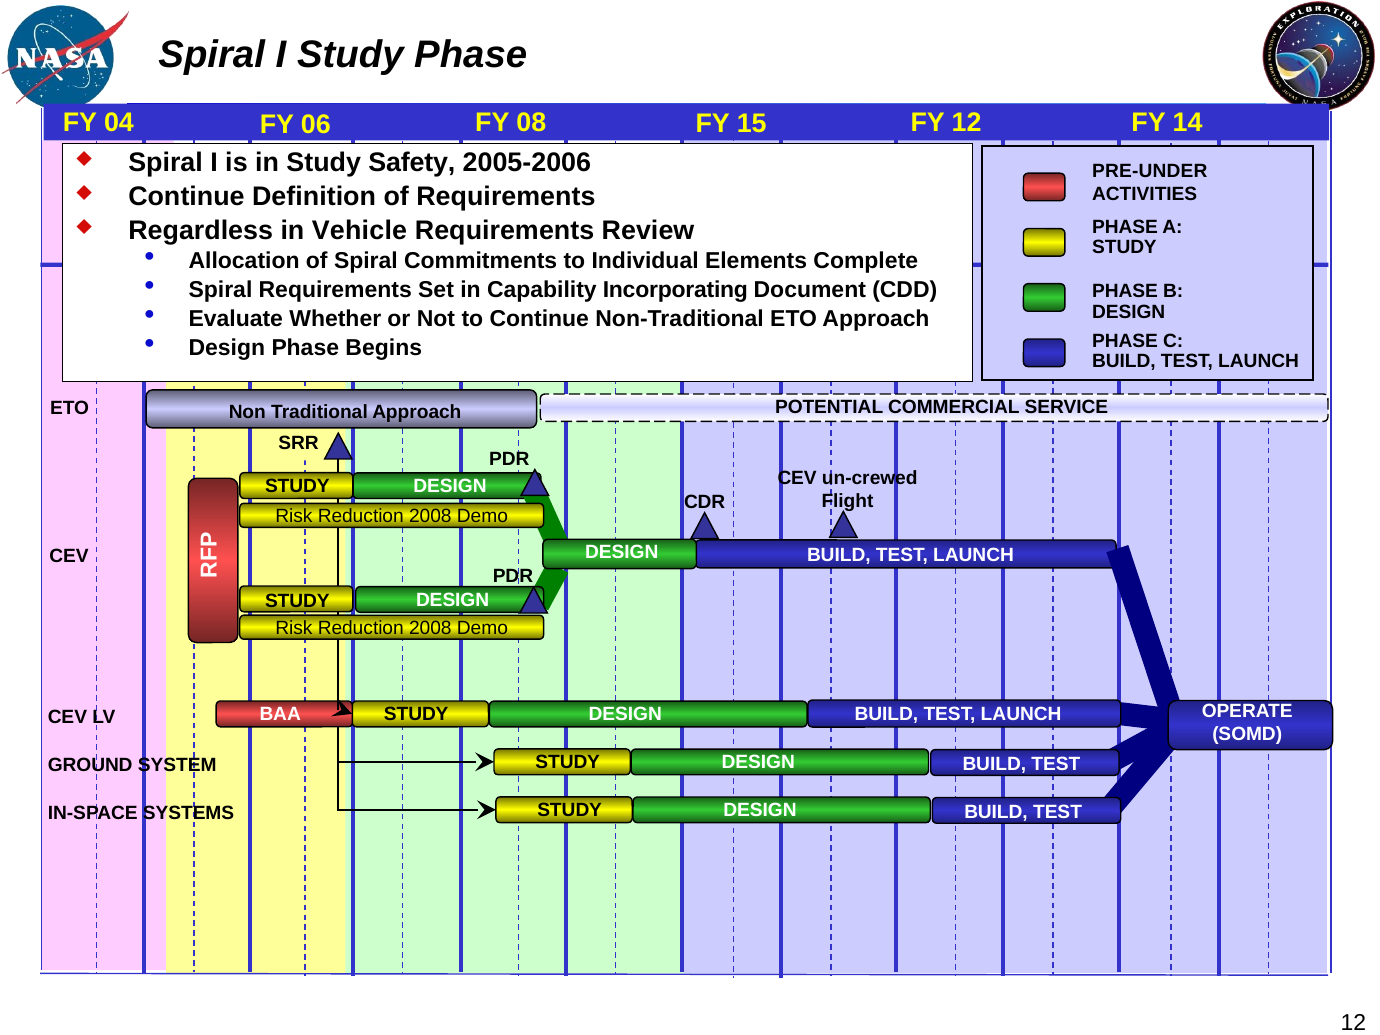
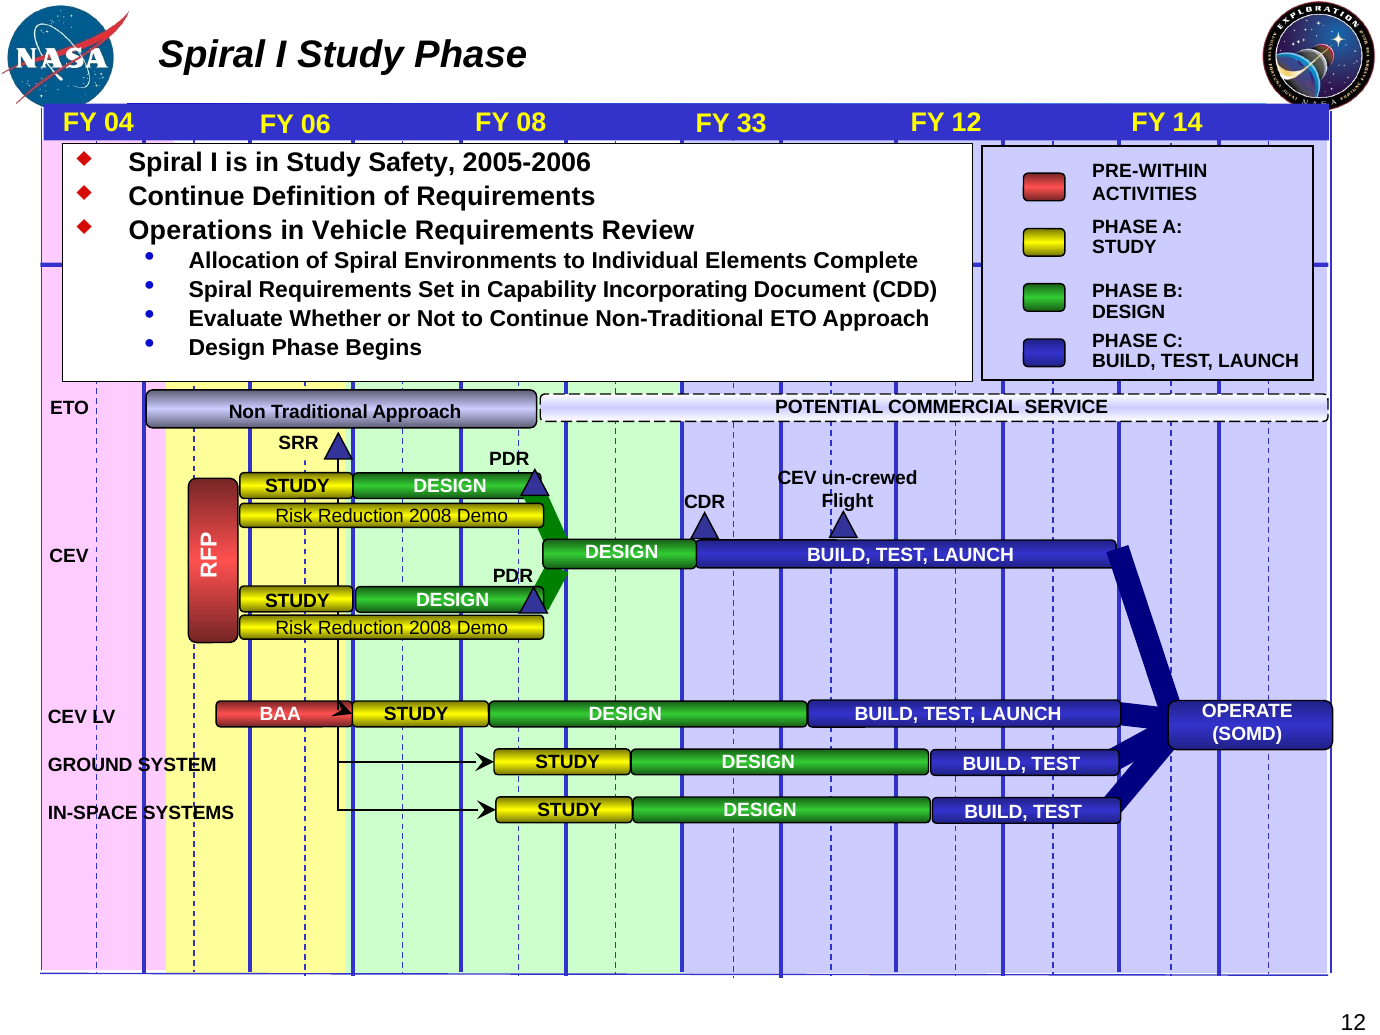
15: 15 -> 33 (752, 124)
PRE-UNDER: PRE-UNDER -> PRE-WITHIN (1150, 171)
Regardless: Regardless -> Operations (201, 230)
Commitments: Commitments -> Environments (481, 261)
